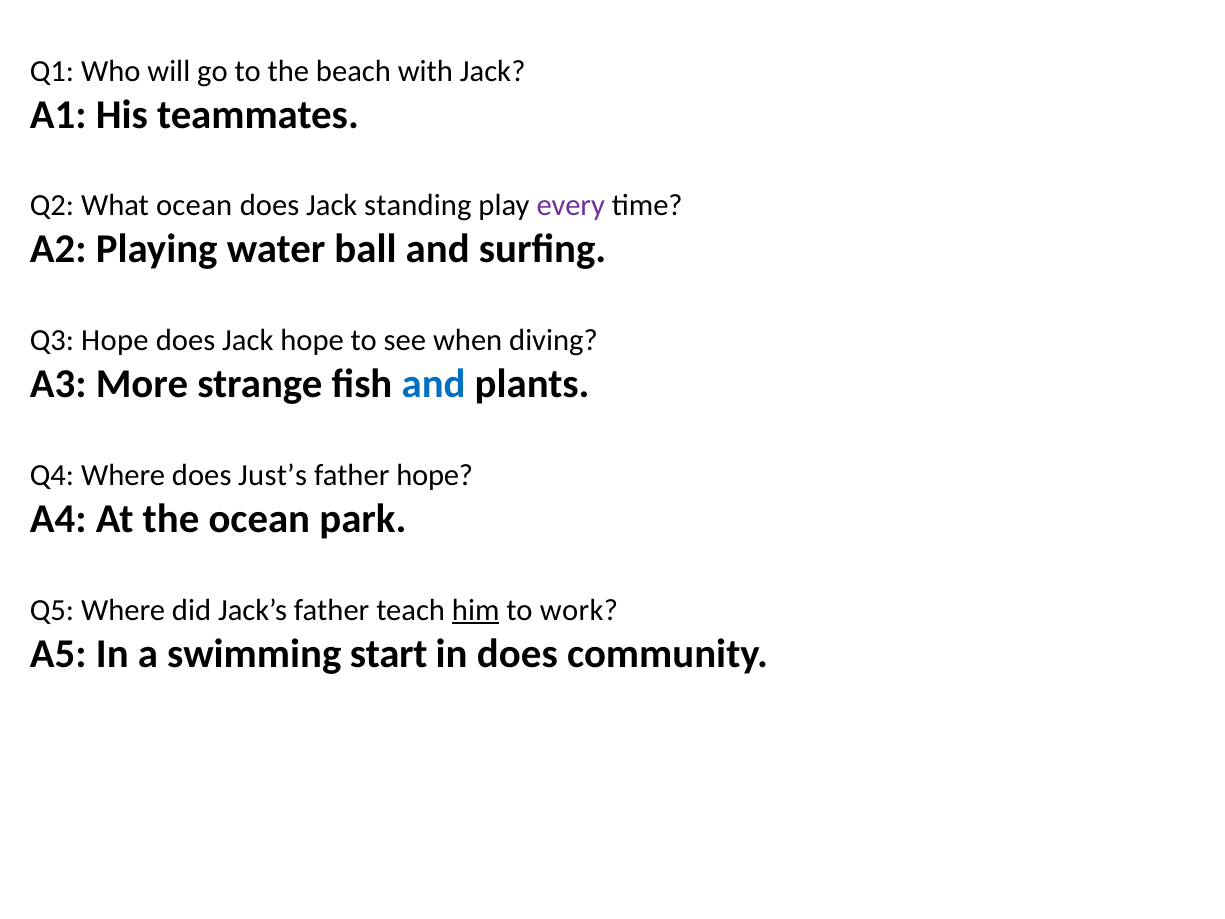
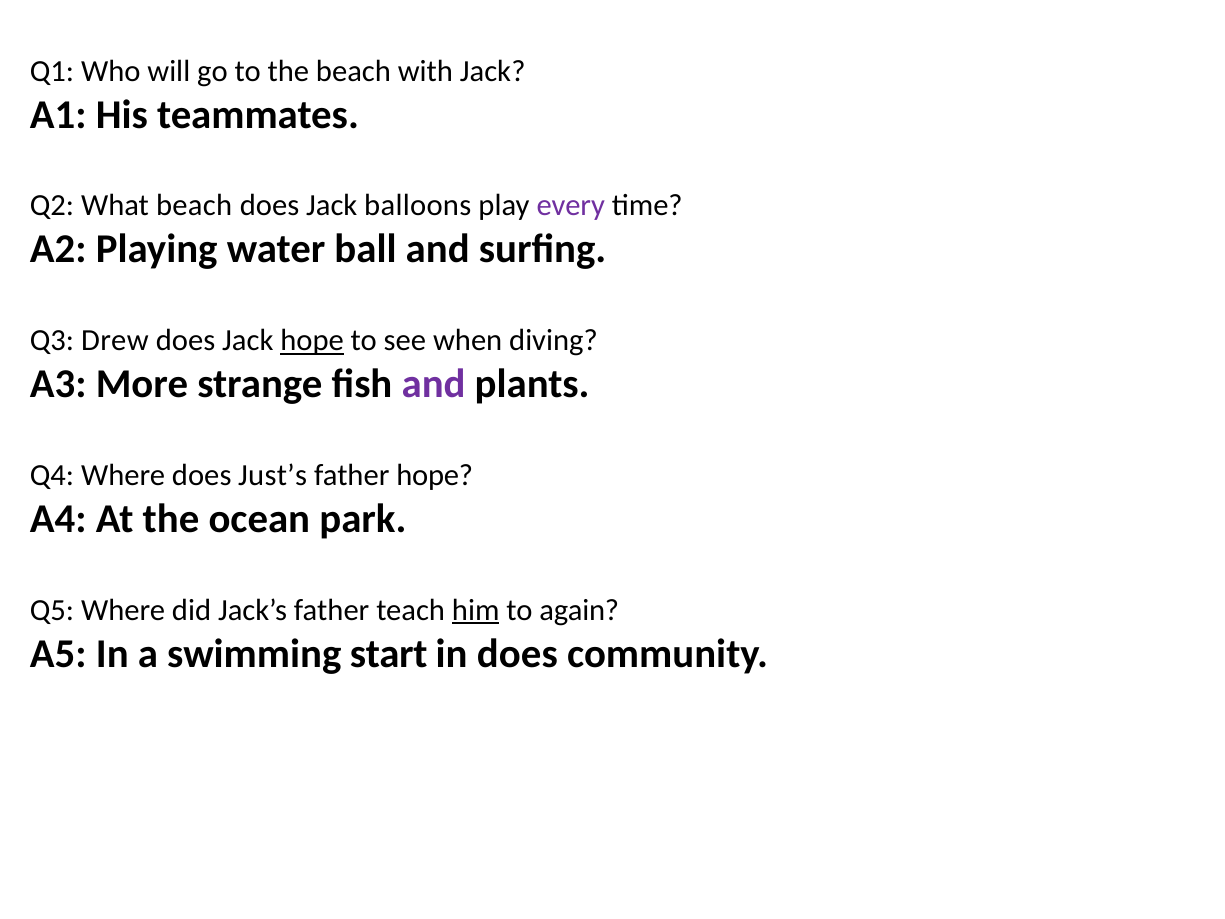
What ocean: ocean -> beach (194, 206)
standing: standing -> balloons (418, 206)
Q3 Hope: Hope -> Drew (115, 341)
hope underline: none -> present (312, 341)
and colour: blue -> purple (434, 384)
work: work -> again (579, 610)
